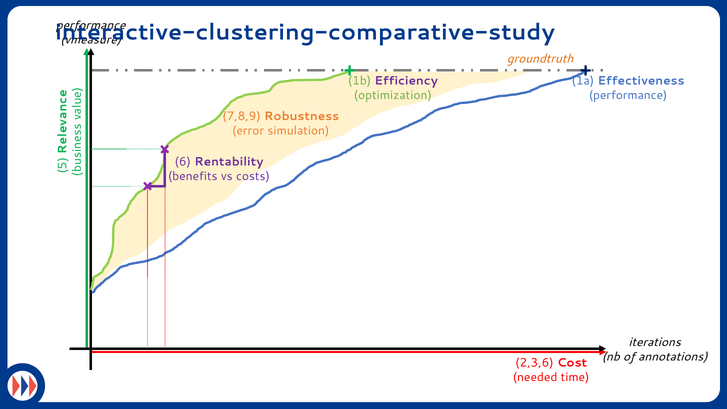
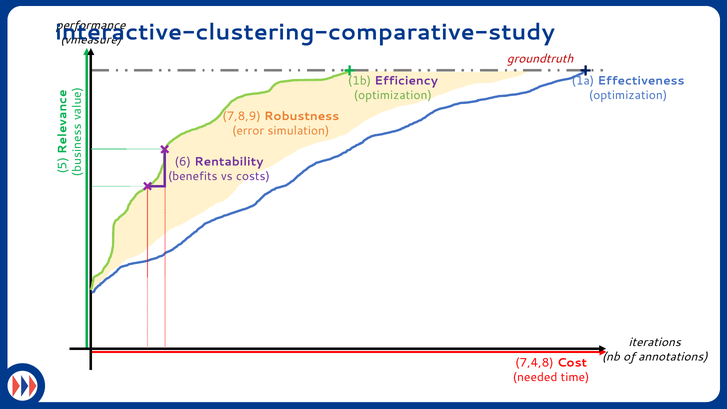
groundtruth colour: orange -> red (540, 59)
performance: performance -> optimization (628, 95)
2,3,6: 2,3,6 -> 7,4,8 (534, 363)
